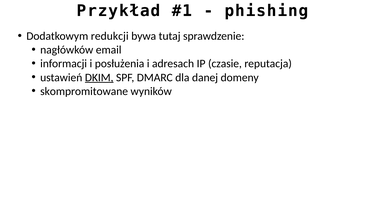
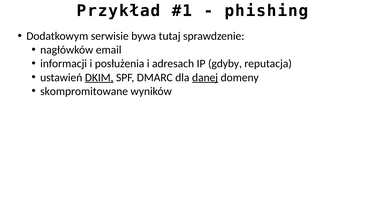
redukcji: redukcji -> serwisie (110, 36)
czasie: czasie -> gdyby (225, 64)
danej underline: none -> present (205, 77)
